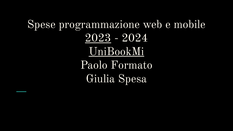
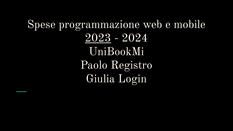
UniBookMi underline: present -> none (116, 52)
Formato: Formato -> Registro (132, 65)
Spesa: Spesa -> Login (132, 79)
